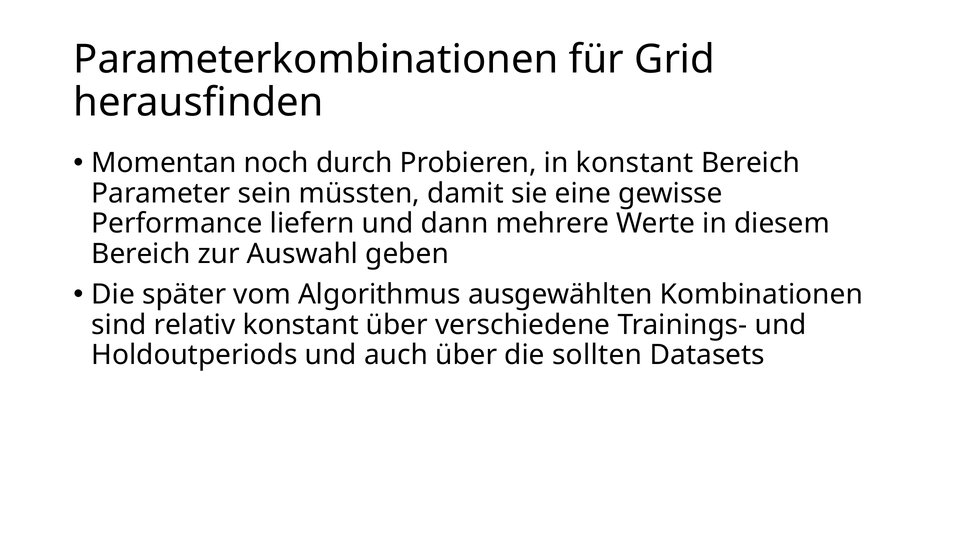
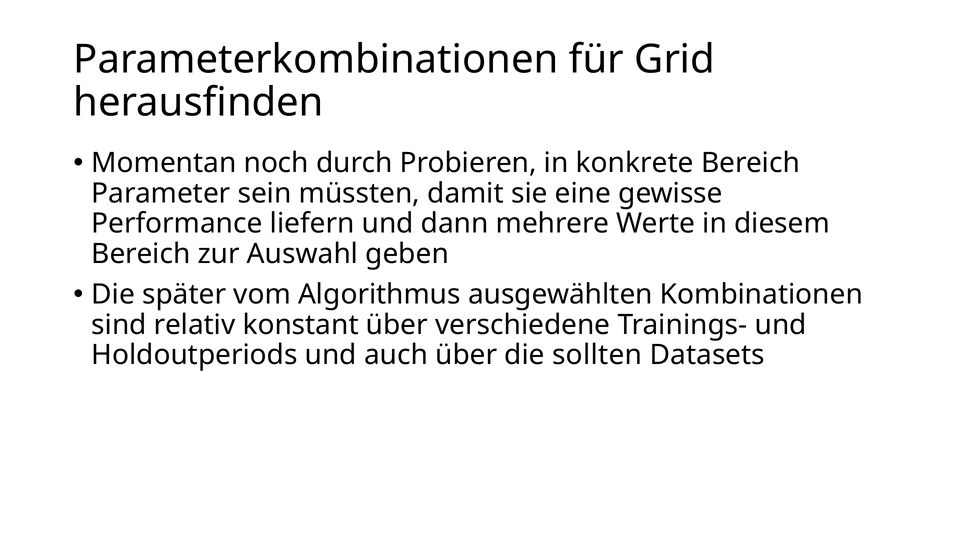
in konstant: konstant -> konkrete (635, 163)
